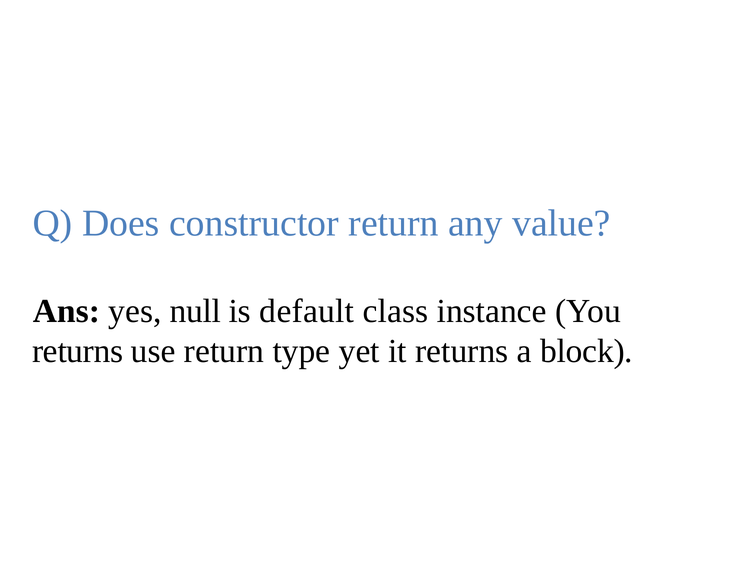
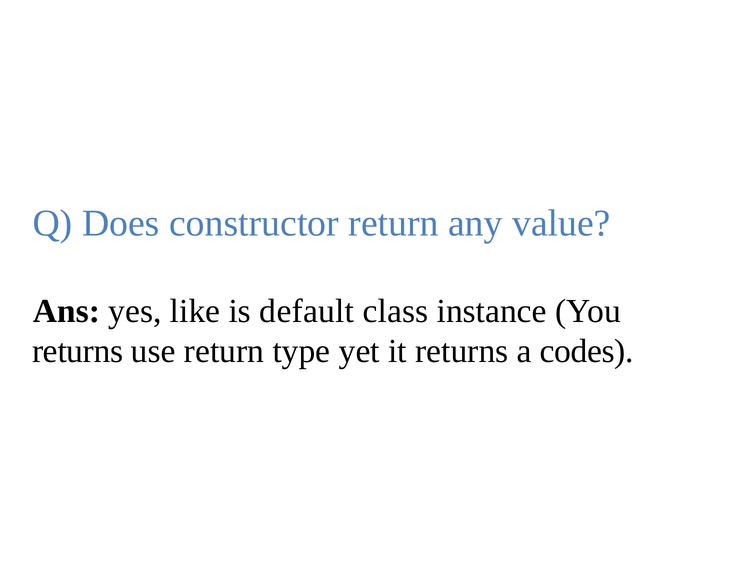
null: null -> like (195, 311)
block: block -> codes (587, 351)
